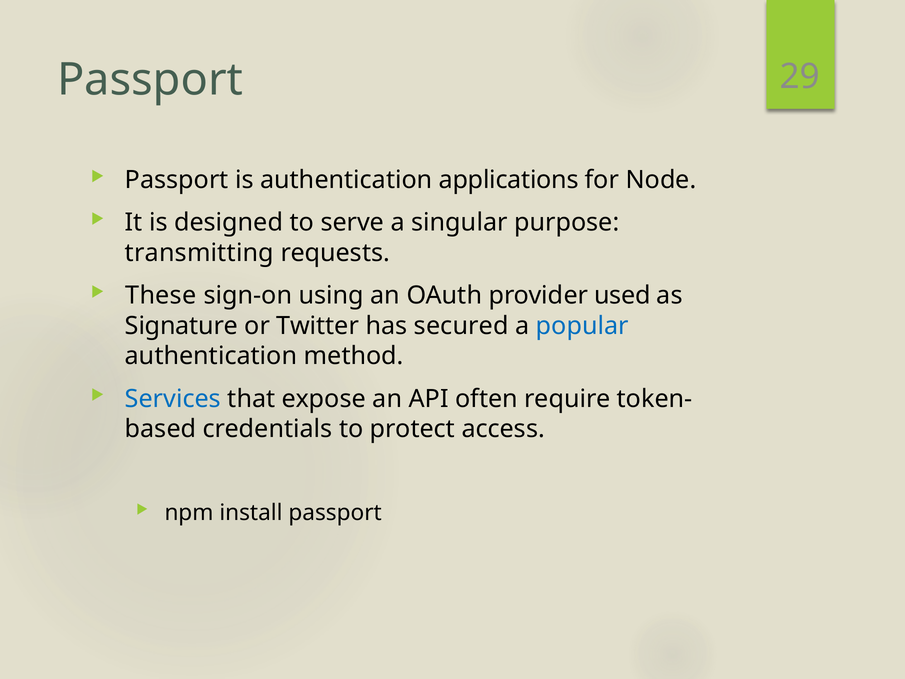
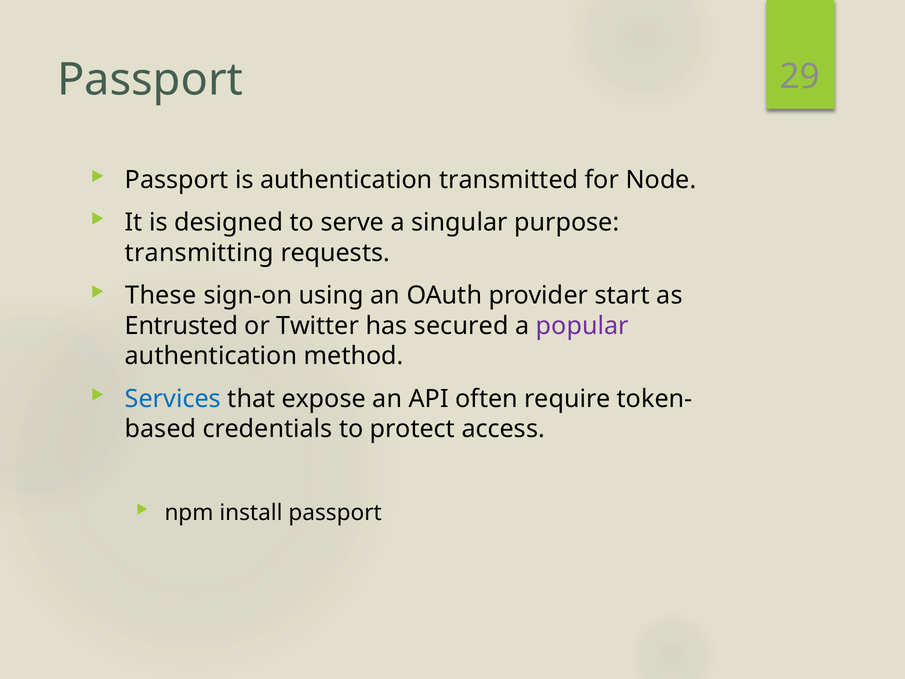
applications: applications -> transmitted (509, 180)
used: used -> start (622, 295)
Signature: Signature -> Entrusted (181, 326)
popular colour: blue -> purple (582, 326)
